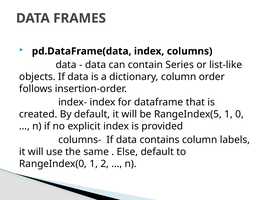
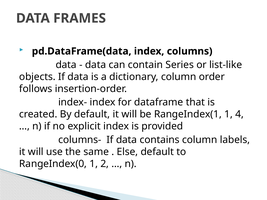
RangeIndex(5: RangeIndex(5 -> RangeIndex(1 (188, 114)
0: 0 -> 4 (240, 114)
